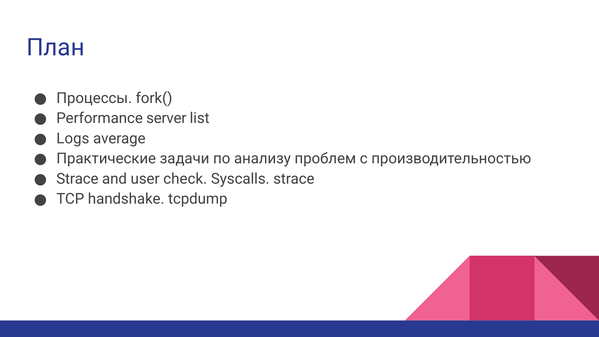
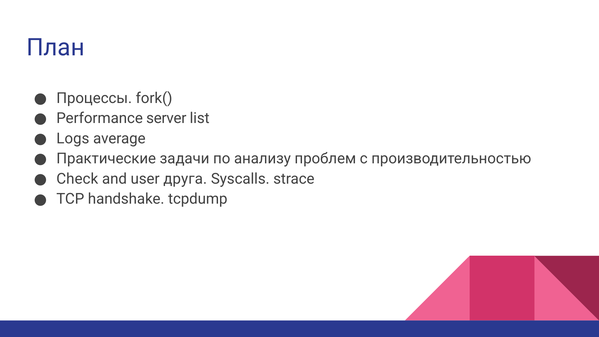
Strace: Strace -> Check (77, 179)
check: check -> друга (185, 179)
